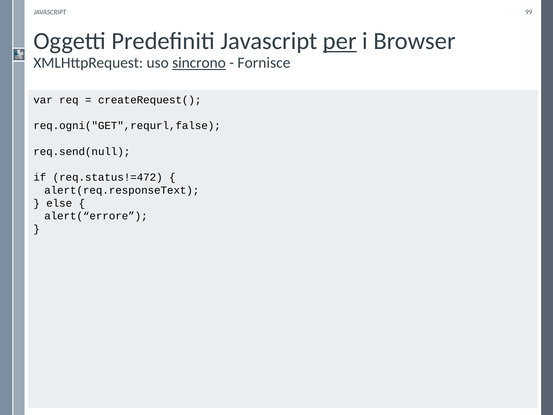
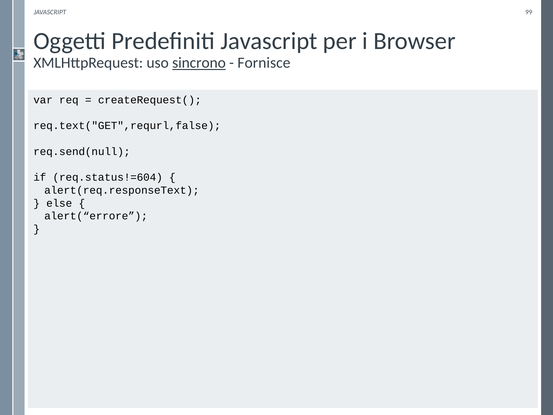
per underline: present -> none (340, 41)
req.ogni("GET",requrl,false: req.ogni("GET",requrl,false -> req.text("GET",requrl,false (127, 126)
req.status!=472: req.status!=472 -> req.status!=604 (108, 177)
